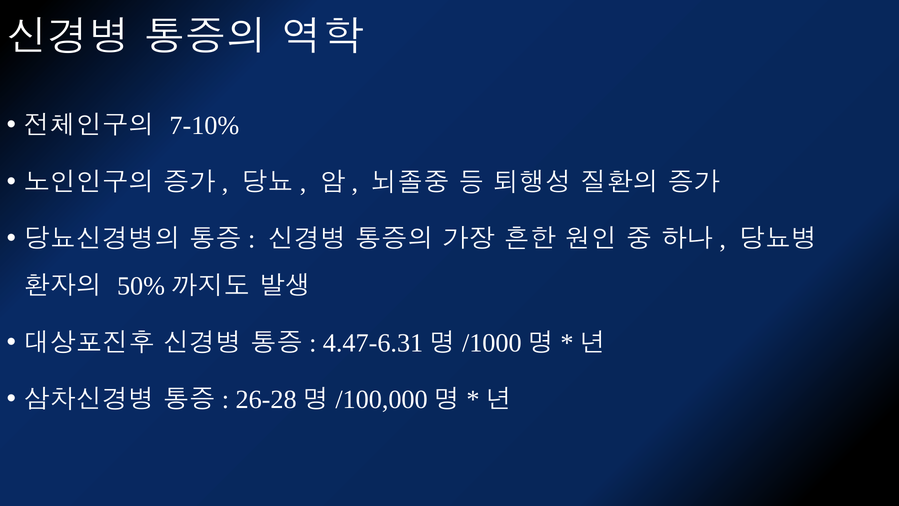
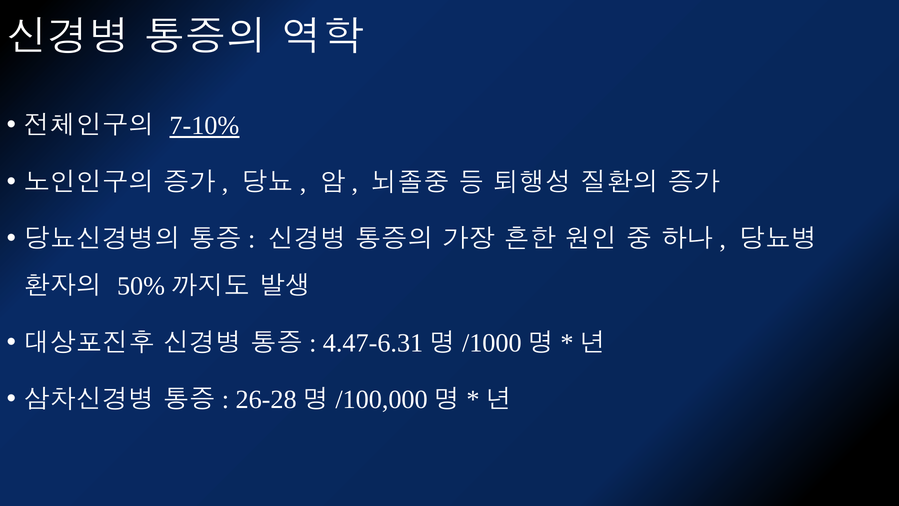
7-10% underline: none -> present (204, 126)
